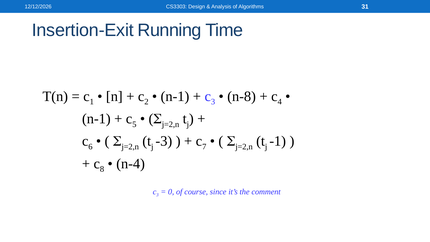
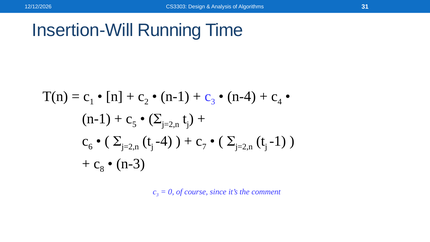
Insertion-Exit: Insertion-Exit -> Insertion-Will (83, 30)
n-8: n-8 -> n-4 (242, 96)
-3: -3 -> -4 (164, 141)
n-4: n-4 -> n-3 (131, 164)
